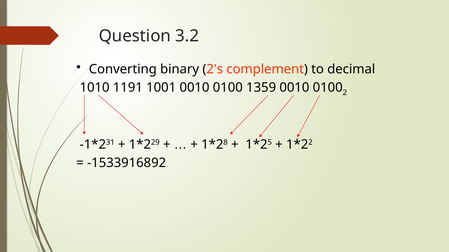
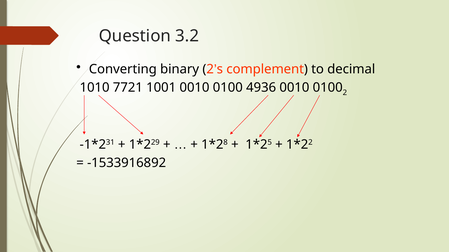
1191: 1191 -> 7721 (128, 88)
1359: 1359 -> 4936 (261, 88)
